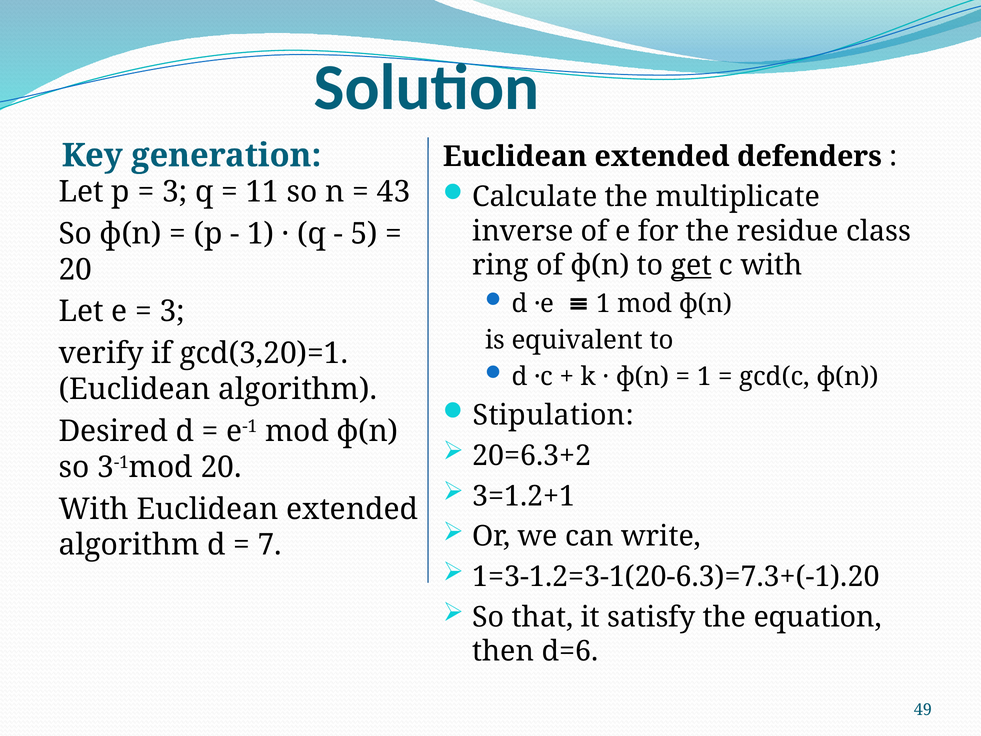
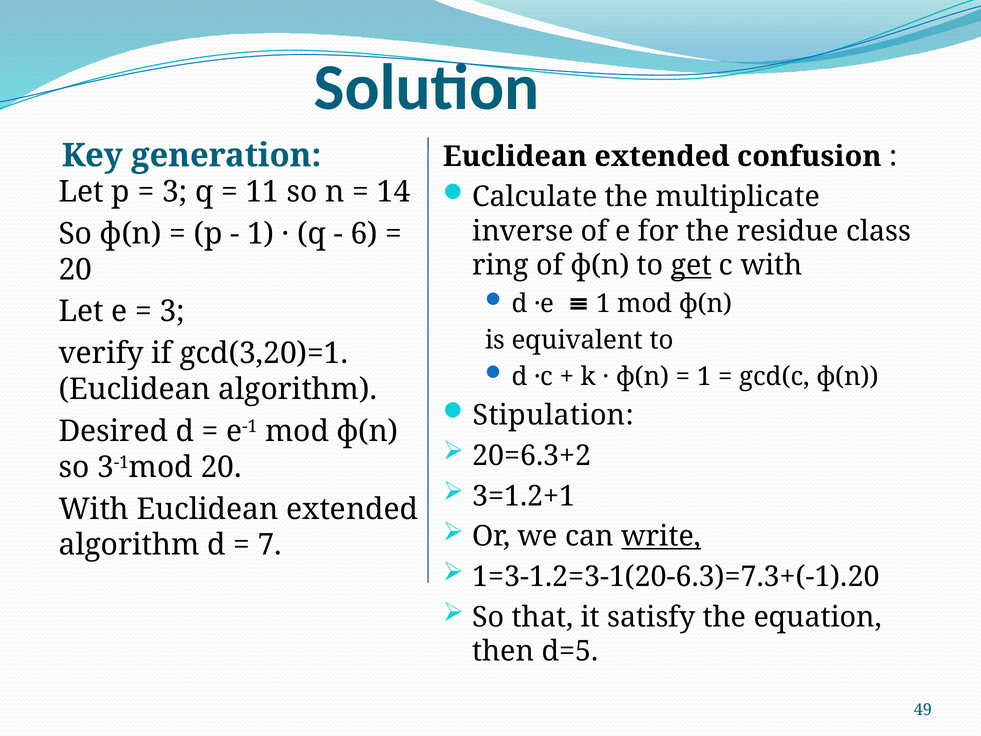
defenders: defenders -> confusion (809, 156)
43: 43 -> 14 (394, 192)
5: 5 -> 6 (364, 234)
write underline: none -> present (661, 536)
d=6: d=6 -> d=5 (570, 651)
